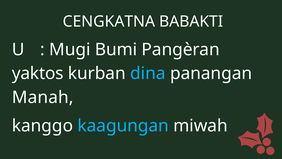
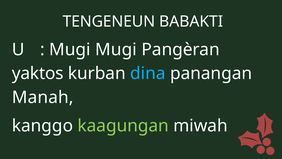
CENGKATNA: CENGKATNA -> TENGENEUN (109, 21)
Mugi Bumi: Bumi -> Mugi (116, 50)
kaagungan colour: light blue -> light green (123, 126)
